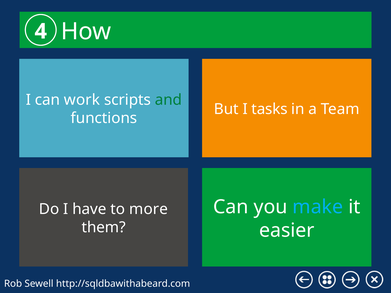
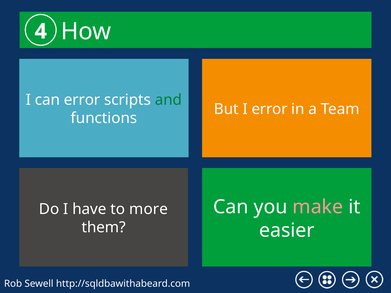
can work: work -> error (82, 100)
I tasks: tasks -> error (270, 109)
make colour: light blue -> pink (318, 207)
